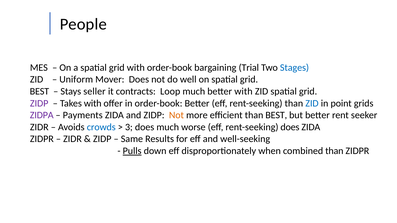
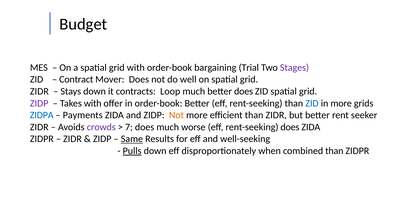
People: People -> Budget (83, 24)
Stages colour: blue -> purple (294, 68)
Uniform: Uniform -> Contract (76, 80)
BEST: BEST -> ZIDR (39, 91)
Stays seller: seller -> down (95, 91)
better with: with -> does (244, 91)
in point: point -> more (341, 103)
ZIDPA colour: purple -> blue (42, 115)
than BEST: BEST -> ZIDR (276, 115)
crowds colour: blue -> purple (101, 127)
3: 3 -> 7 (129, 127)
Same underline: none -> present (132, 139)
